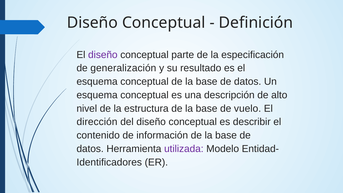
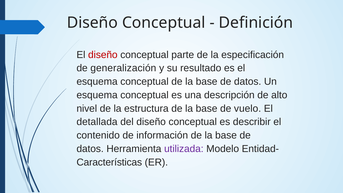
diseño colour: purple -> red (103, 55)
dirección: dirección -> detallada (97, 122)
Identificadores: Identificadores -> Características (109, 162)
